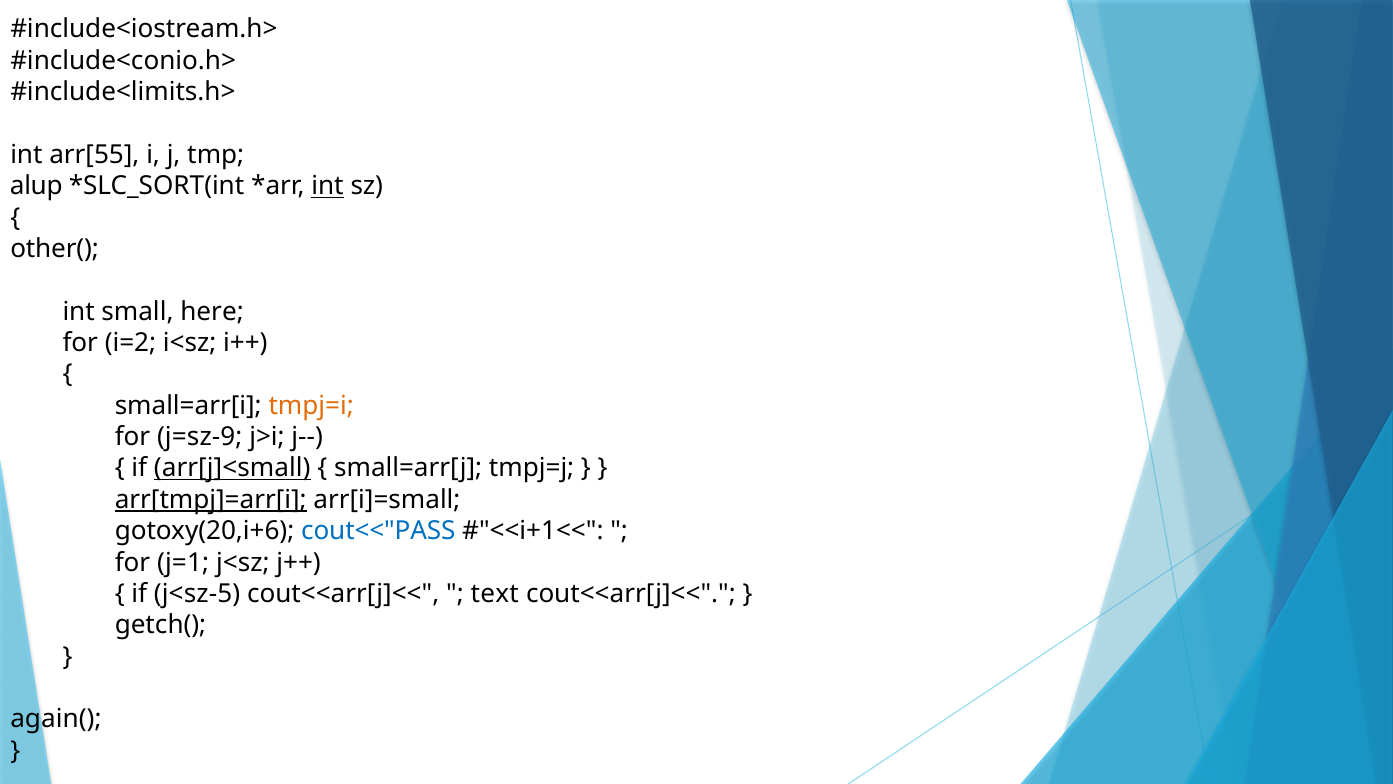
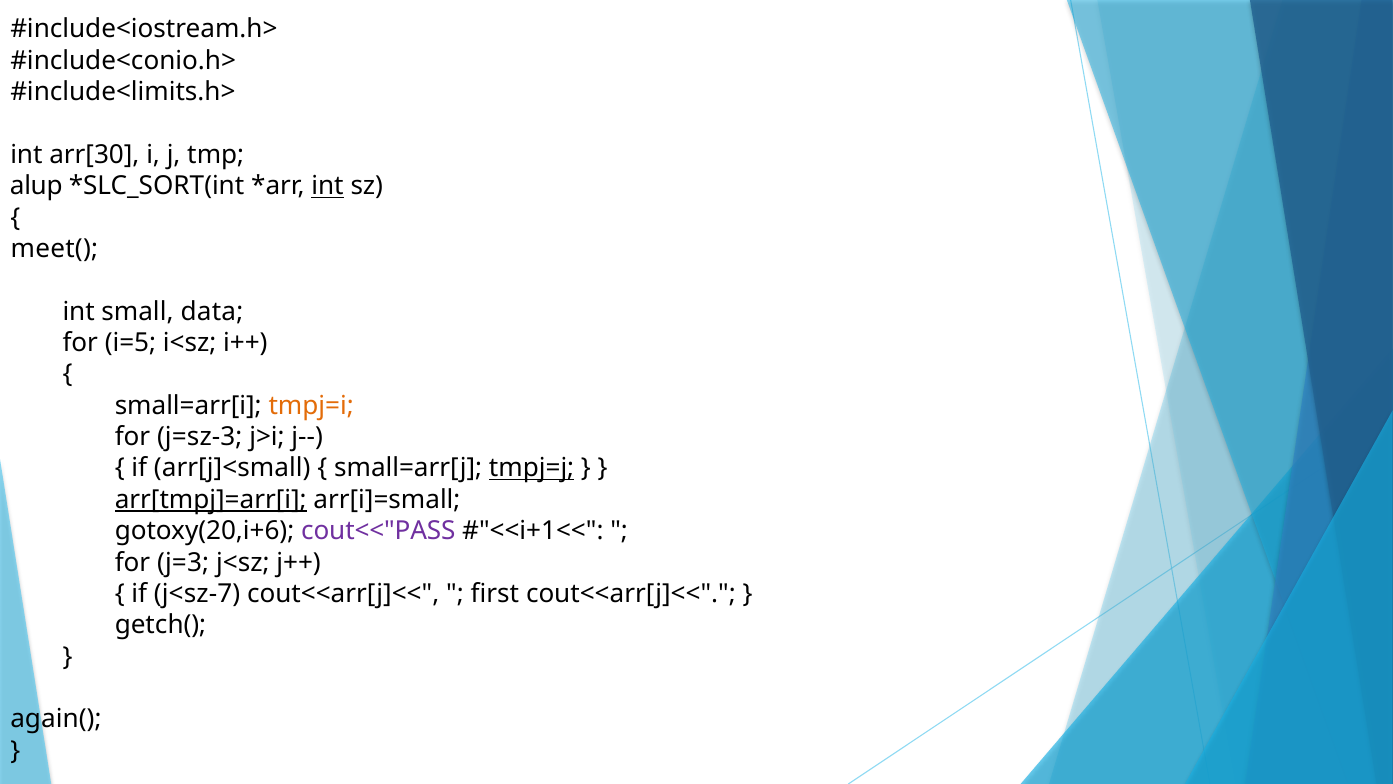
arr[55: arr[55 -> arr[30 (94, 155)
other(: other( -> meet( (54, 249)
here: here -> data (212, 311)
i=2: i=2 -> i=5 (130, 343)
j=sz-9: j=sz-9 -> j=sz-3 (200, 437)
arr[j]<small underline: present -> none (232, 468)
tmpj=j underline: none -> present (532, 468)
cout<<"PASS colour: blue -> purple (378, 531)
j=1: j=1 -> j=3 (183, 562)
j<sz-5: j<sz-5 -> j<sz-7 (197, 593)
text: text -> first (495, 593)
